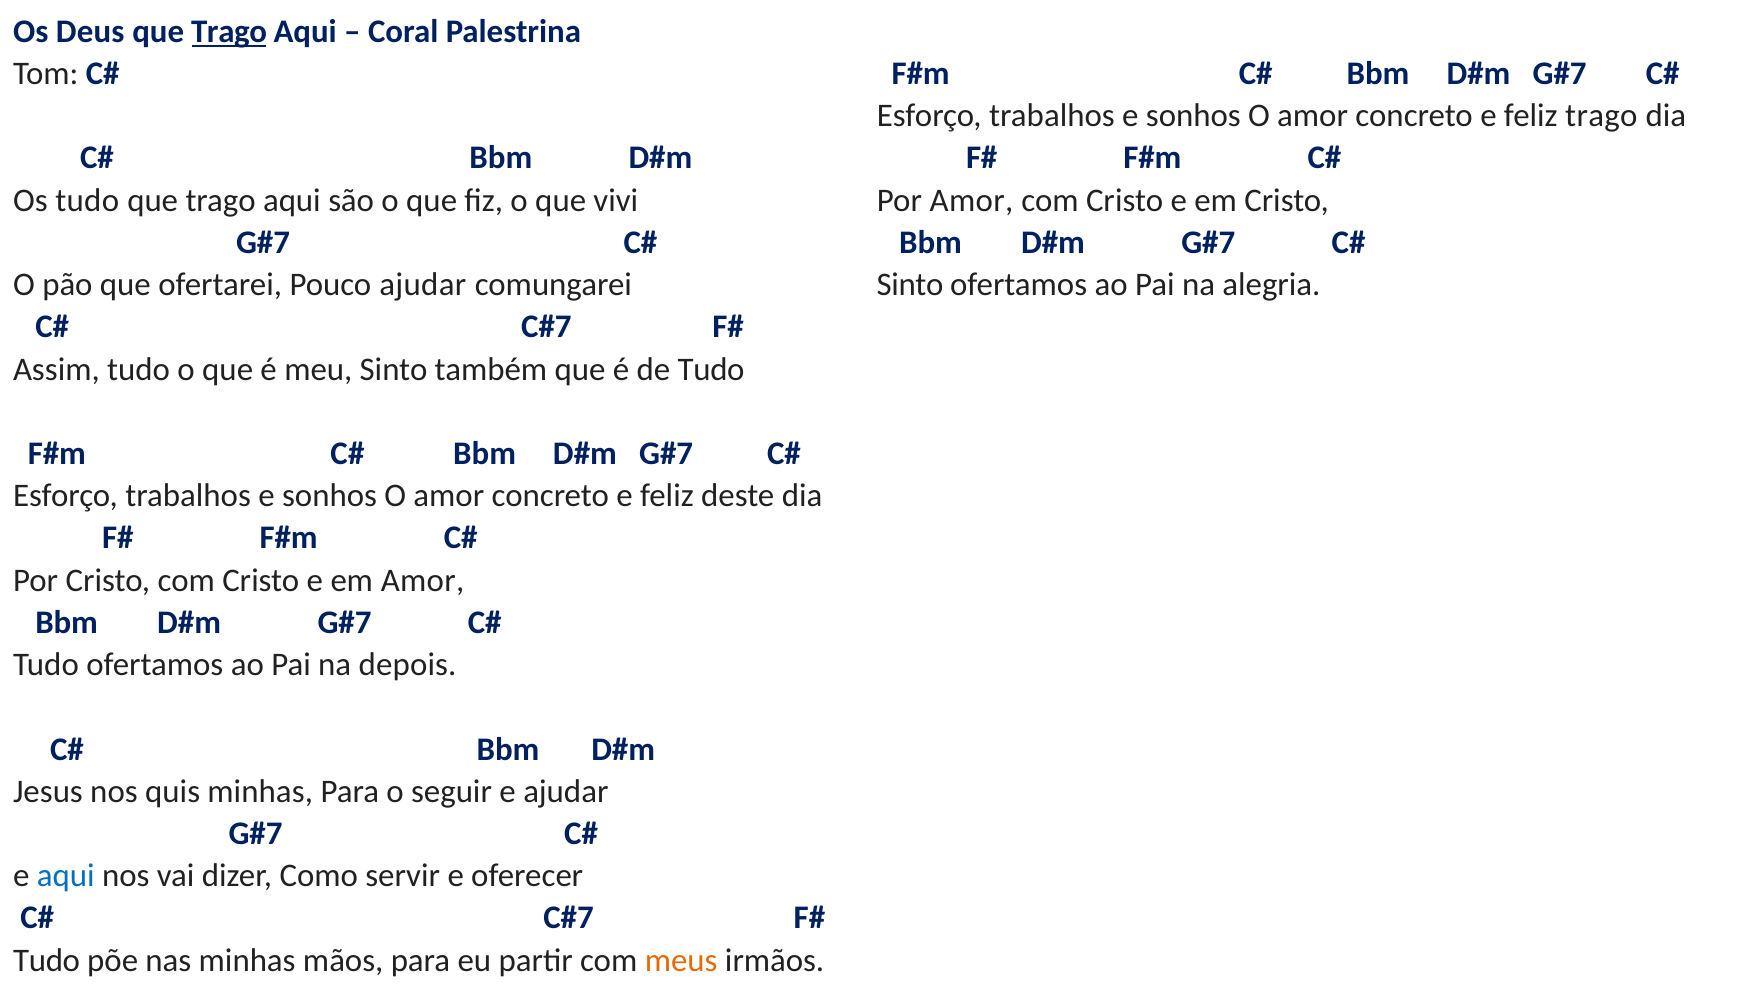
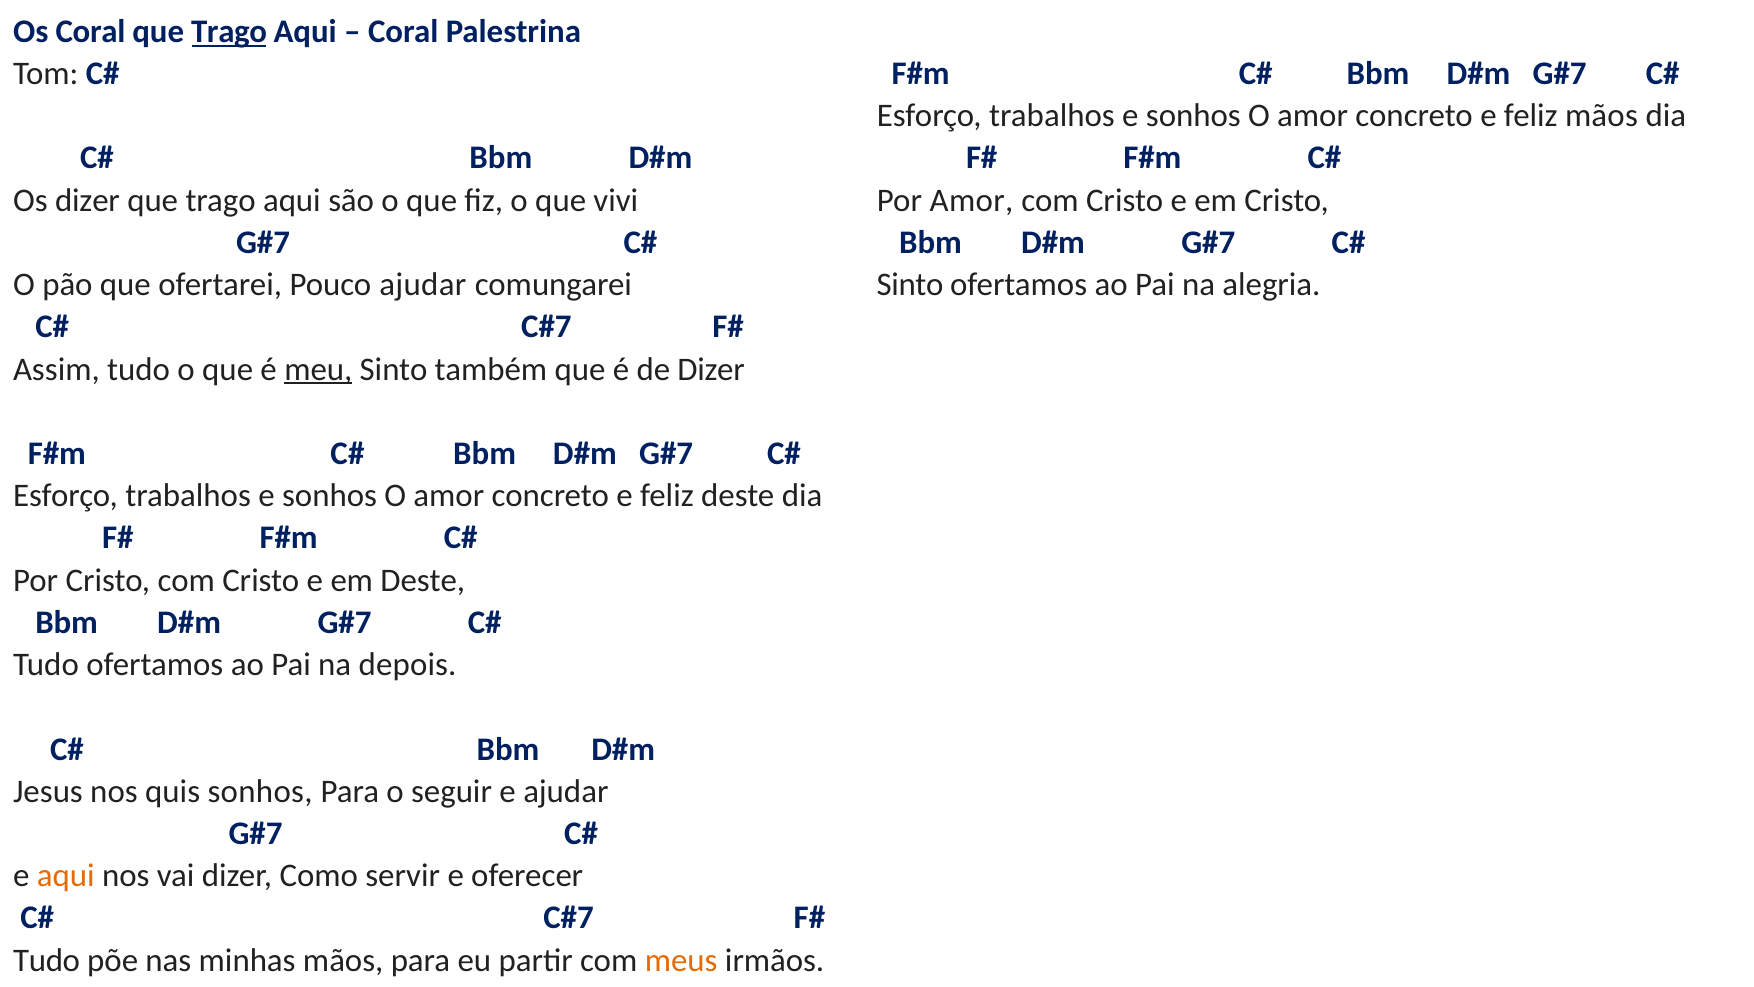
Os Deus: Deus -> Coral (91, 31)
feliz trago: trago -> mãos (1601, 116)
Os tudo: tudo -> dizer (87, 200)
meu underline: none -> present (318, 369)
de Tudo: Tudo -> Dizer (711, 369)
em Amor: Amor -> Deste (423, 580)
quis minhas: minhas -> sonhos (260, 791)
aqui colour: blue -> orange (66, 876)
